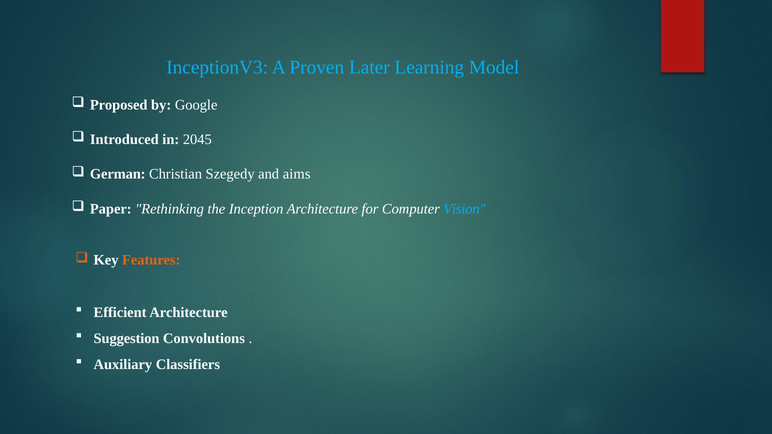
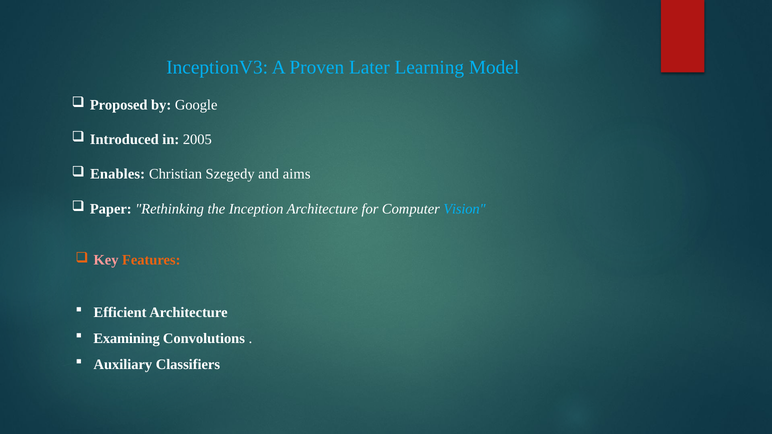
2045: 2045 -> 2005 (197, 140)
German: German -> Enables (118, 174)
Key colour: white -> pink (106, 260)
Suggestion: Suggestion -> Examining (127, 339)
